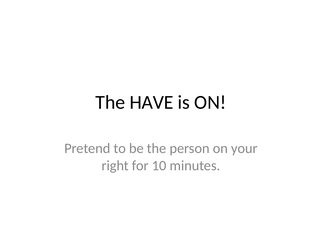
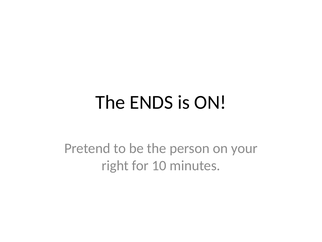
HAVE: HAVE -> ENDS (151, 102)
